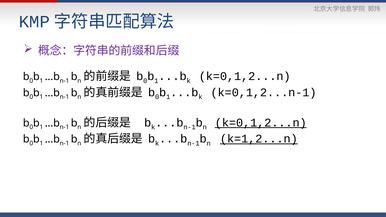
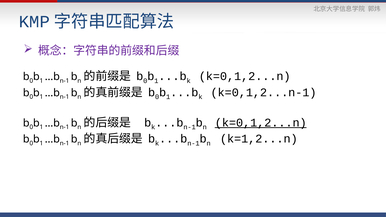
k=1,2...n underline: present -> none (259, 139)
